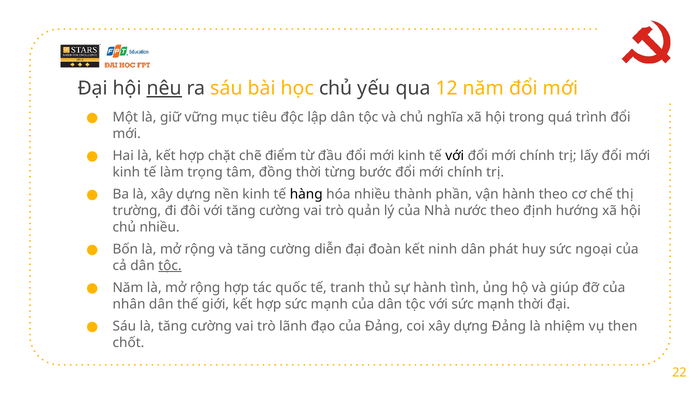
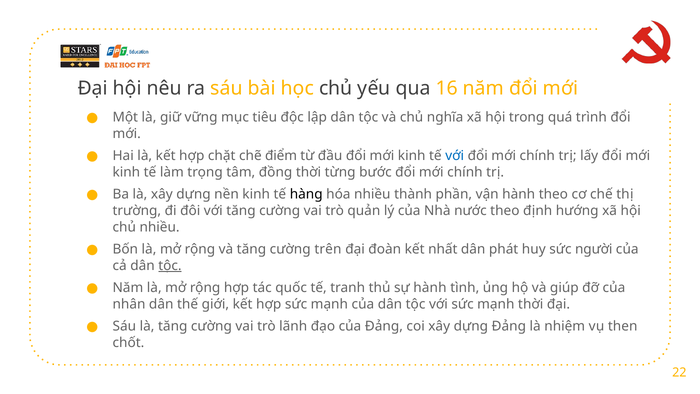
nêu underline: present -> none (164, 88)
12: 12 -> 16 (447, 88)
với colour: black -> blue (455, 156)
diễn: diễn -> trên (328, 249)
ninh: ninh -> nhất (443, 249)
ngoại: ngoại -> người (594, 249)
